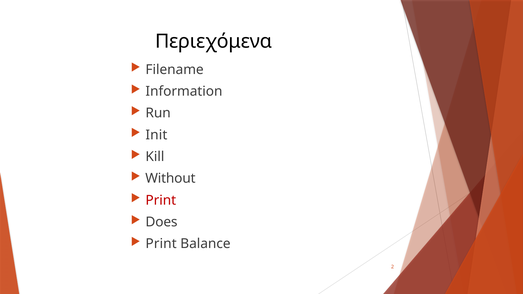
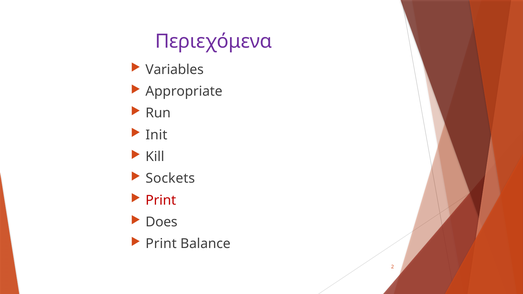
Περιεχόμενα colour: black -> purple (213, 41)
Filename: Filename -> Variables (175, 70)
Information: Information -> Appropriate (184, 91)
Without: Without -> Sockets (170, 179)
